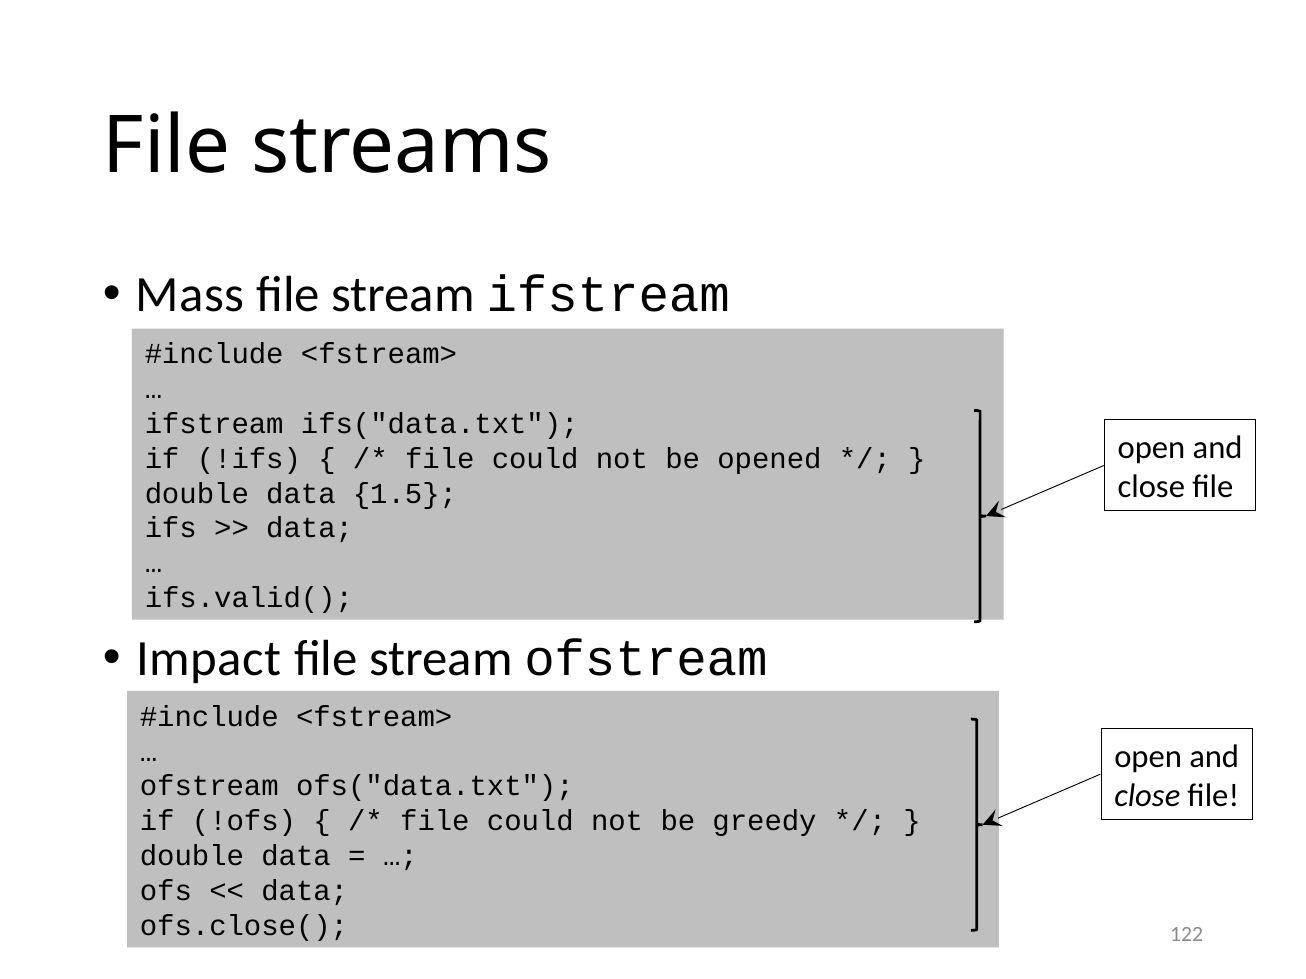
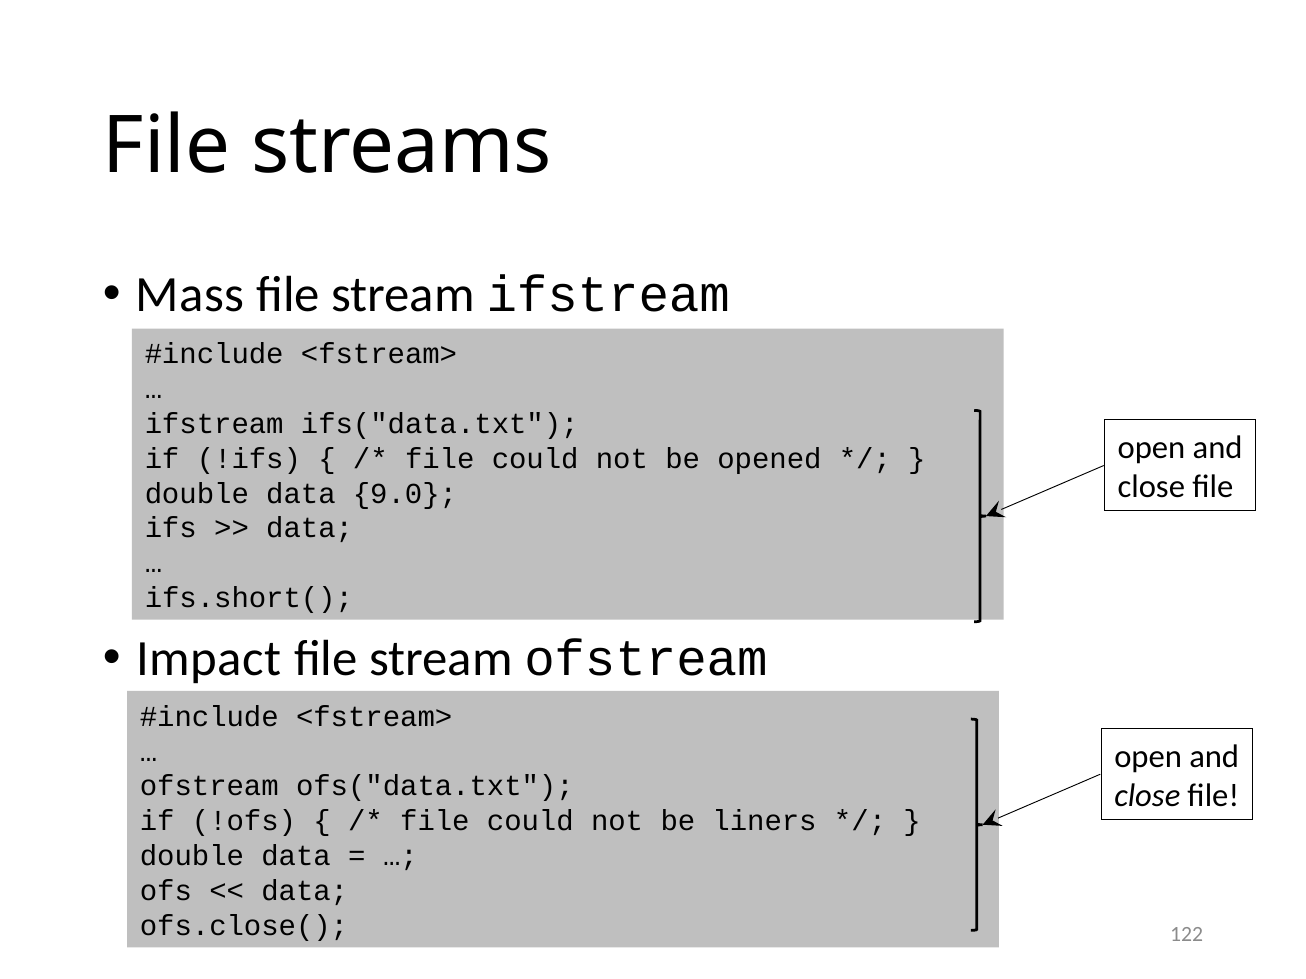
1.5: 1.5 -> 9.0 (405, 494)
ifs.valid(: ifs.valid( -> ifs.short( (249, 598)
greedy: greedy -> liners (765, 822)
